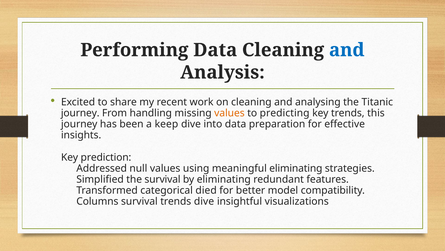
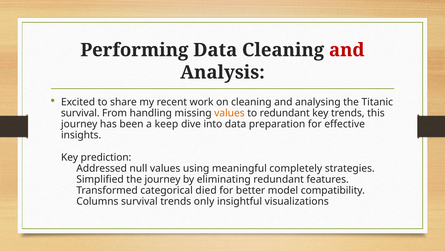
and colour: blue -> red (347, 50)
journey: journey -> survival (80, 113)
to predicting: predicting -> redundant (285, 113)
meaningful eliminating: eliminating -> completely (296, 168)
the survival: survival -> journey (163, 179)
trends dive: dive -> only (204, 201)
